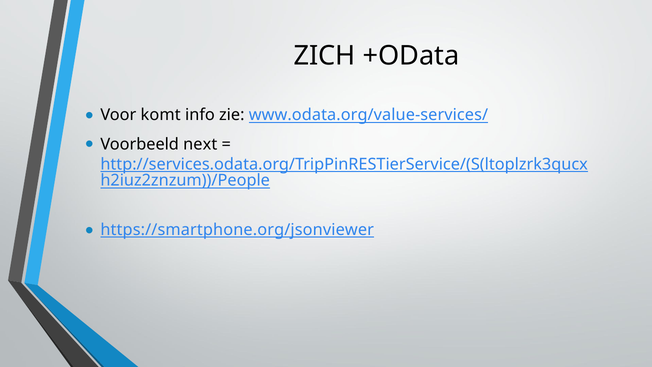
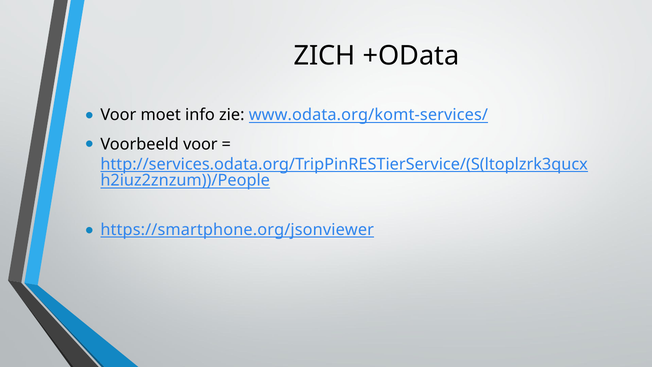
komt: komt -> moet (161, 115)
www.odata.org/value-services/: www.odata.org/value-services/ -> www.odata.org/komt-services/ (368, 115)
Voorbeeld next: next -> voor (200, 144)
